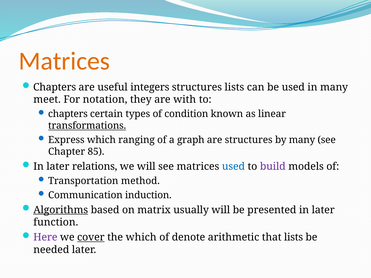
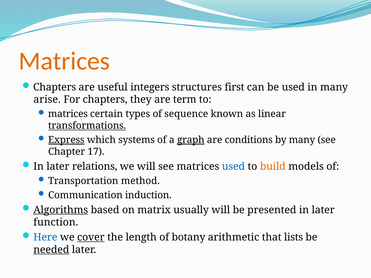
structures lists: lists -> first (234, 87)
meet: meet -> arise (47, 100)
For notation: notation -> chapters (105, 100)
with: with -> term (185, 100)
chapters: chapters -> matrices (68, 114)
condition: condition -> sequence (186, 114)
Express underline: none -> present (66, 140)
ranging: ranging -> systems (137, 140)
graph underline: none -> present (191, 140)
are structures: structures -> conditions (249, 140)
85: 85 -> 17 (96, 152)
build colour: purple -> orange (273, 167)
Here colour: purple -> blue (45, 237)
the which: which -> length (141, 237)
denote: denote -> botany (189, 237)
needed underline: none -> present (51, 250)
